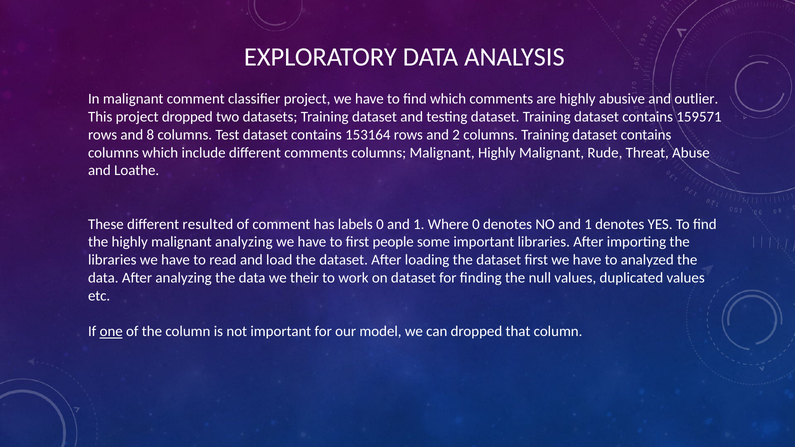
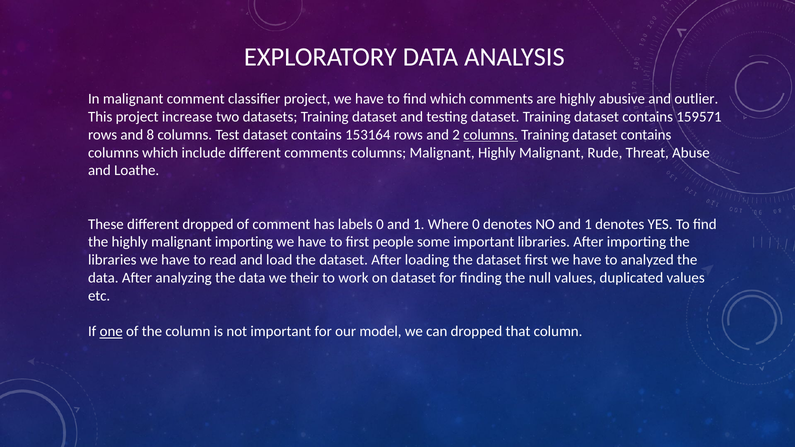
project dropped: dropped -> increase (187, 117)
columns underline: none -> present (491, 135)
different resulted: resulted -> dropped (208, 224)
malignant analyzing: analyzing -> importing (244, 242)
